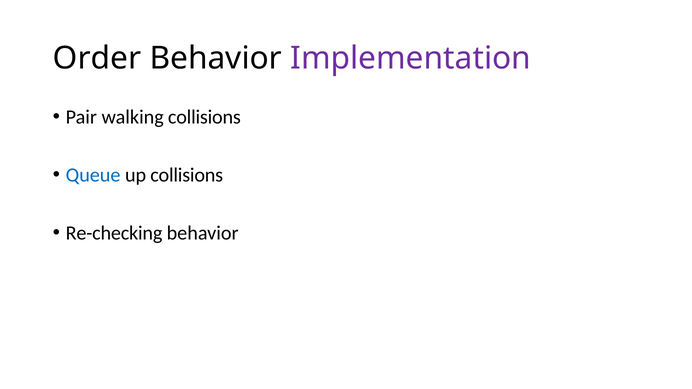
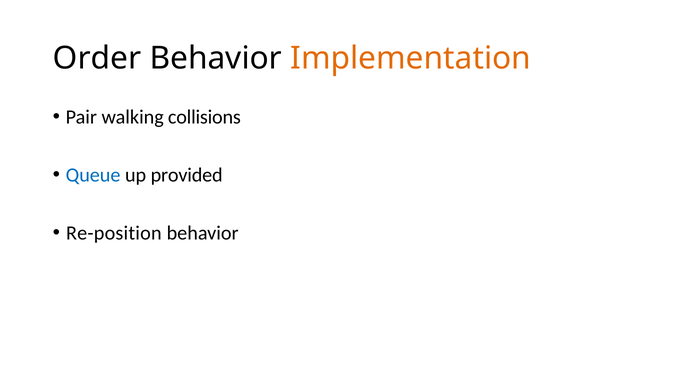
Implementation colour: purple -> orange (411, 58)
up collisions: collisions -> provided (187, 175)
Re-checking: Re-checking -> Re-position (114, 233)
